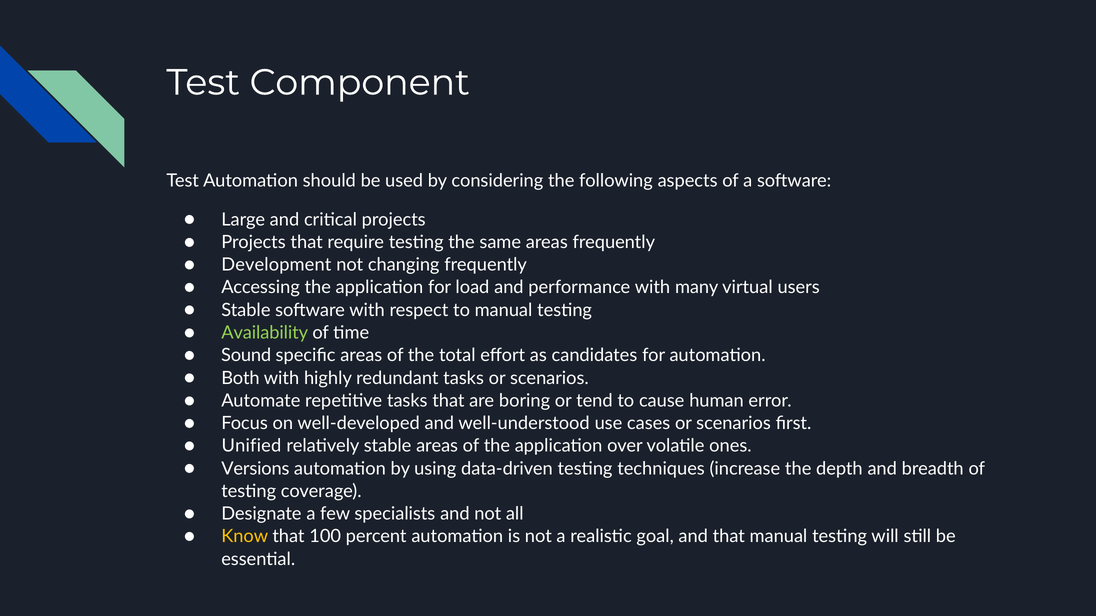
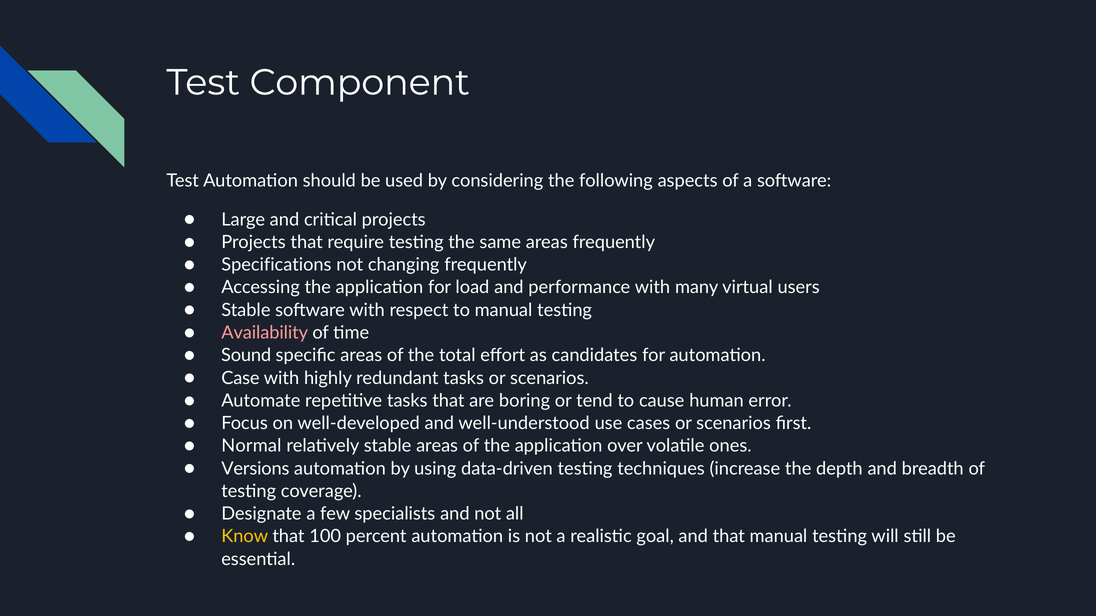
Development: Development -> Specifications (276, 265)
Availability colour: light green -> pink (265, 333)
Both: Both -> Case (240, 378)
Unified: Unified -> Normal (251, 446)
